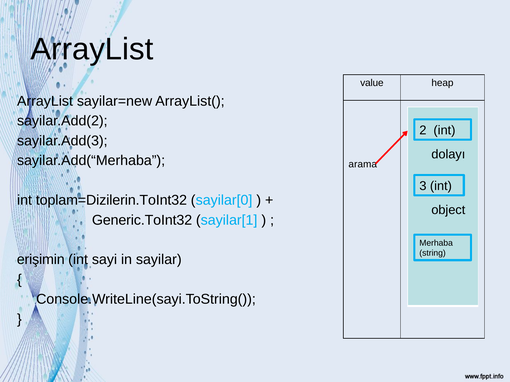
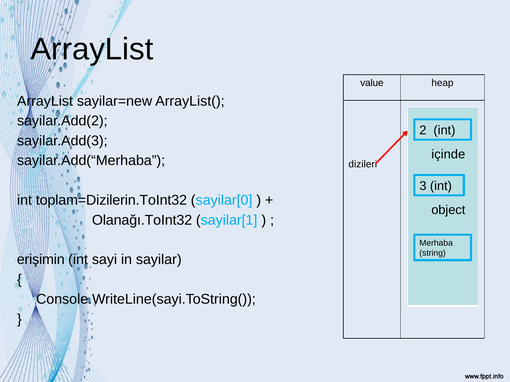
dolayı: dolayı -> içinde (448, 154)
arama: arama -> dizileri (363, 164)
Generic.ToInt32: Generic.ToInt32 -> Olanağı.ToInt32 (142, 220)
